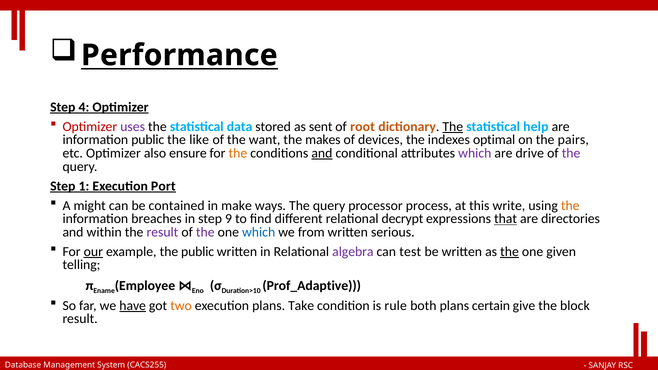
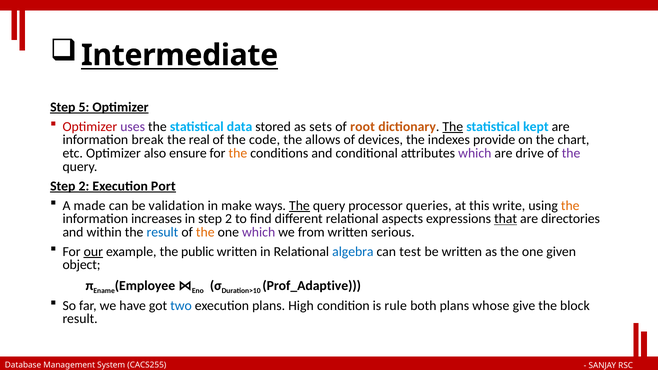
Performance: Performance -> Intermediate (180, 55)
4: 4 -> 5 (84, 107)
sent: sent -> sets (321, 127)
help: help -> kept (536, 127)
information public: public -> break (148, 140)
like: like -> real (199, 140)
want: want -> code (265, 140)
makes: makes -> allows (323, 140)
optimal: optimal -> provide (494, 140)
pairs: pairs -> chart (573, 140)
and underline: present -> none (322, 153)
1: 1 -> 2 (84, 186)
might: might -> made (90, 206)
contained: contained -> validation (177, 206)
The underline: none -> present (299, 206)
process: process -> queries (429, 206)
breaches: breaches -> increases (157, 219)
in step 9: 9 -> 2 (229, 219)
decrypt: decrypt -> aspects (402, 219)
result colour: purple -> blue (162, 232)
the colour: purple -> orange (205, 232)
which colour: blue -> purple (259, 232)
algebra colour: purple -> blue (353, 252)
the underline: present -> none (510, 252)
telling: telling -> object (81, 265)
have underline: present -> none (133, 306)
two colour: orange -> blue (181, 306)
Take: Take -> High (301, 306)
certain: certain -> whose (491, 306)
